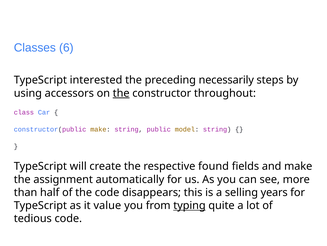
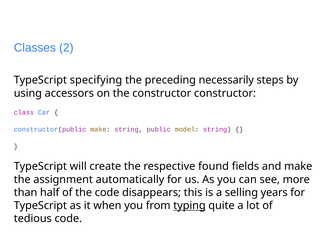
6: 6 -> 2 (66, 47)
interested: interested -> specifying (96, 80)
the underline: present -> none (121, 93)
constructor throughout: throughout -> constructor (225, 93)
value: value -> when (107, 205)
